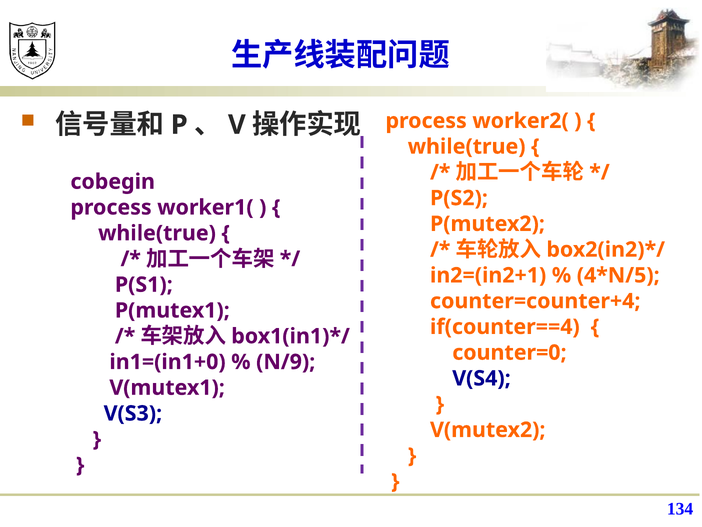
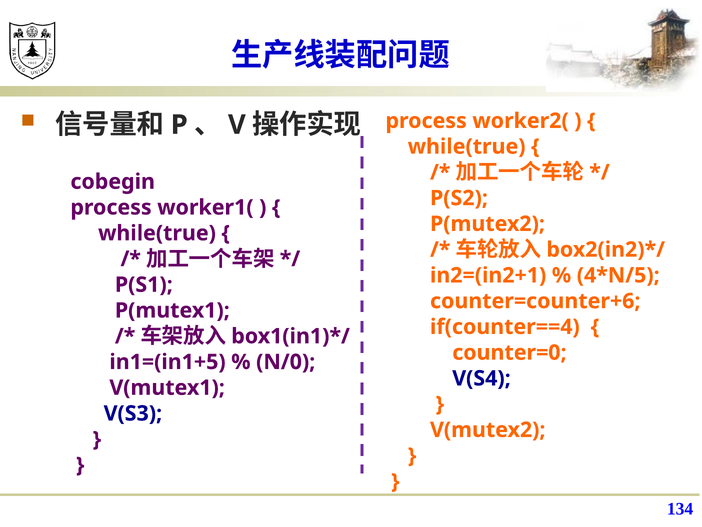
counter=counter+4: counter=counter+4 -> counter=counter+6 (535, 301)
in1=(in1+0: in1=(in1+0 -> in1=(in1+5 (168, 362)
N/9: N/9 -> N/0 (286, 362)
